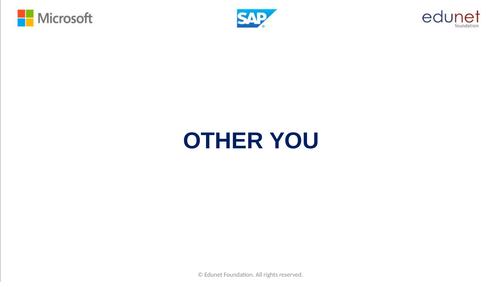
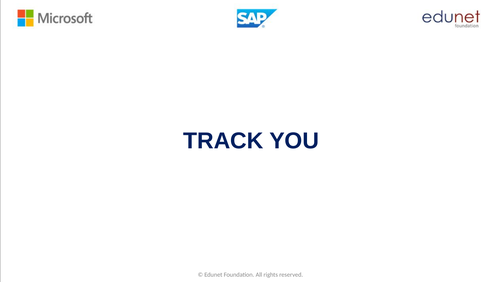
OTHER: OTHER -> TRACK (223, 141)
